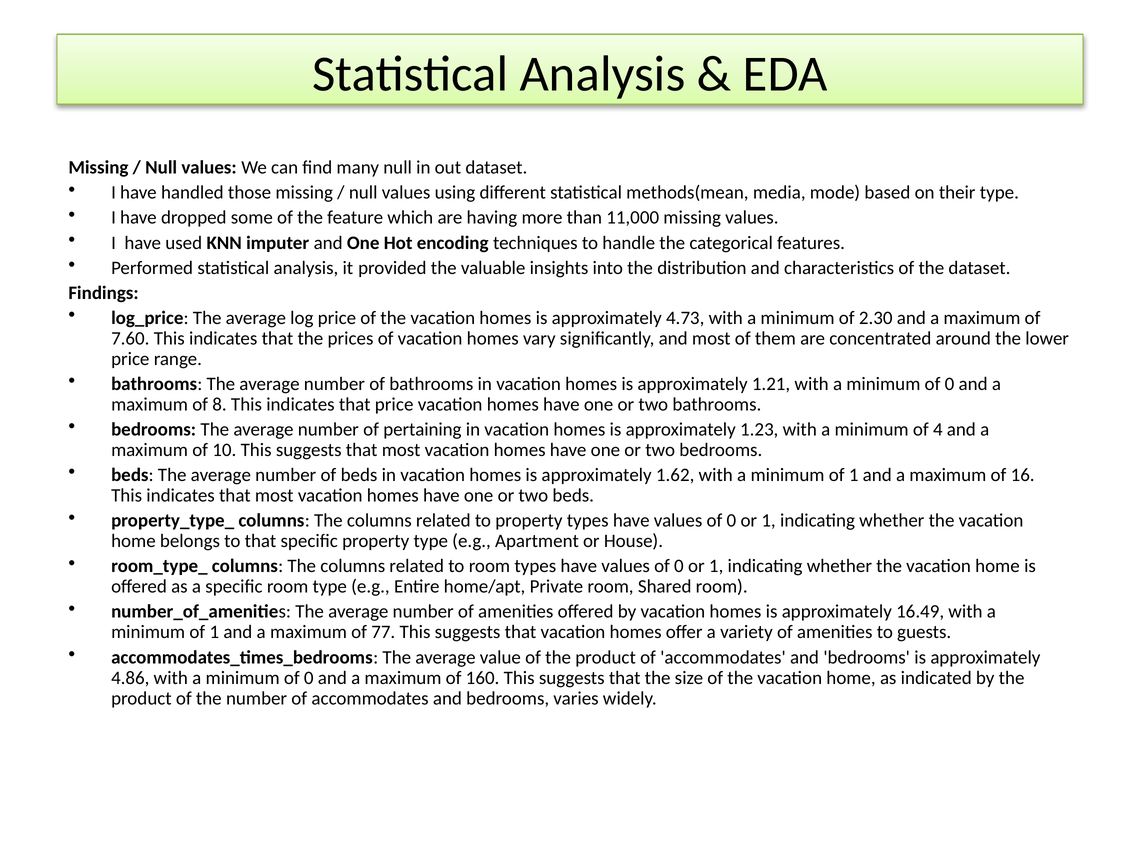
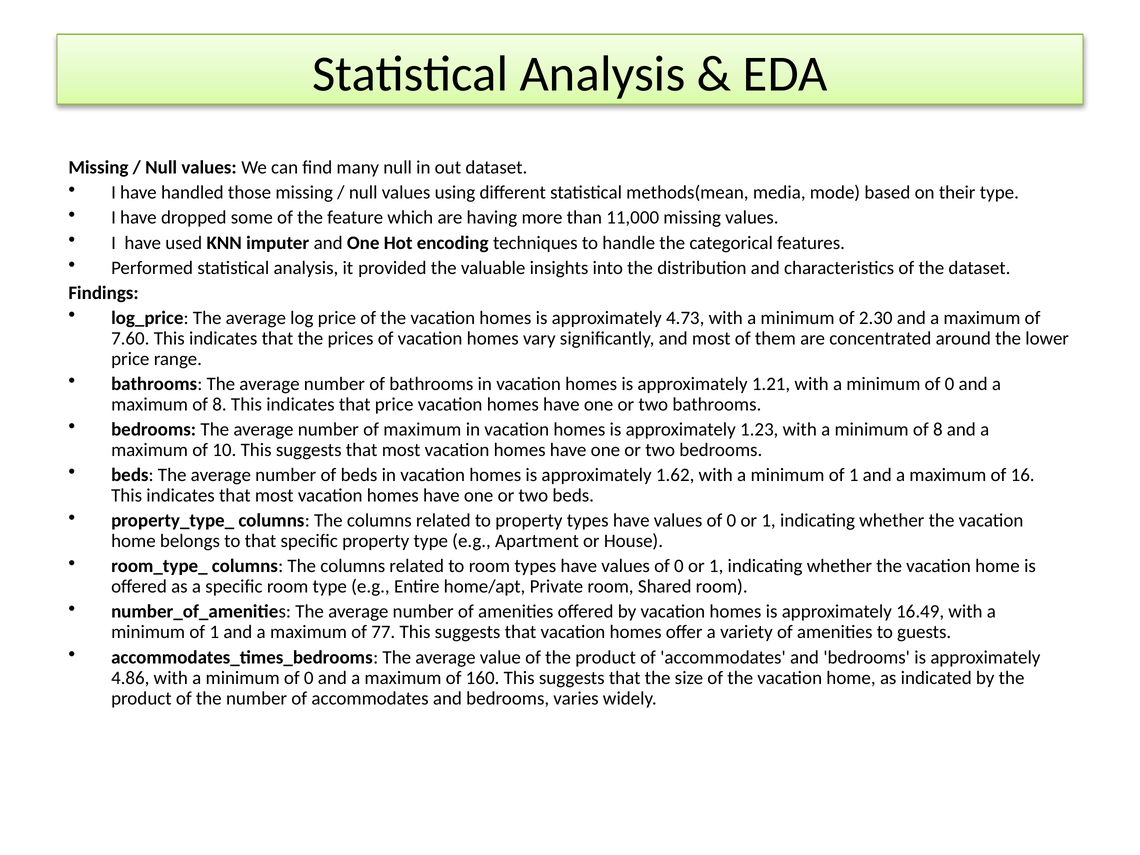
of pertaining: pertaining -> maximum (422, 429)
minimum of 4: 4 -> 8 (938, 429)
